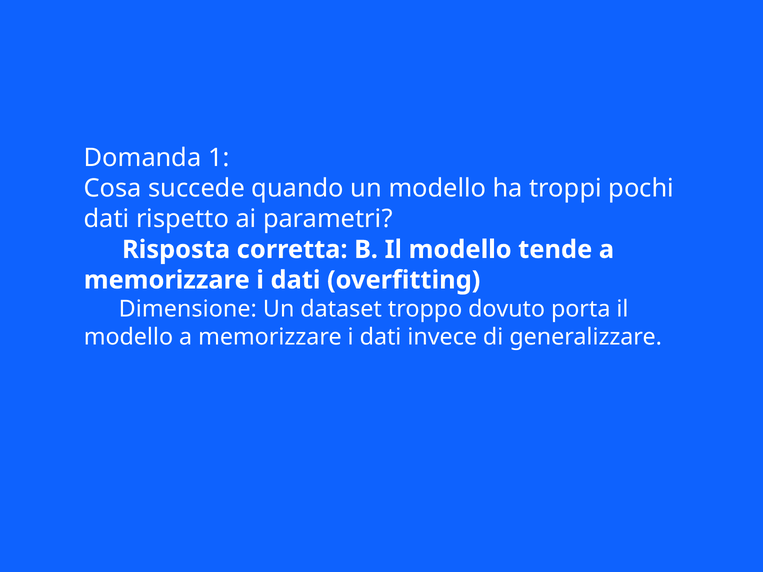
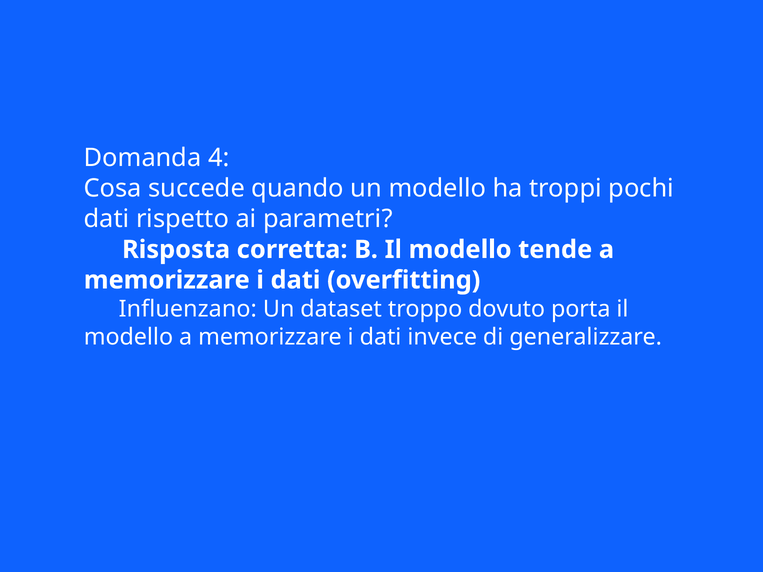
1: 1 -> 4 (219, 158)
Dimensione: Dimensione -> Influenzano (188, 309)
